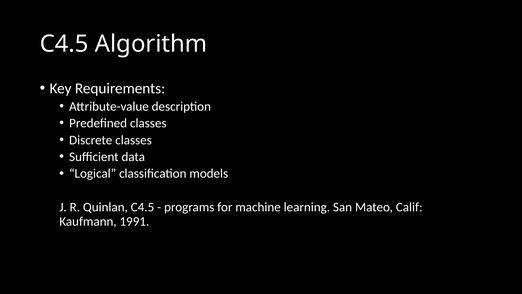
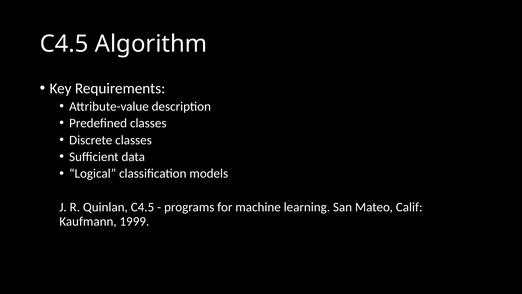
1991: 1991 -> 1999 (134, 221)
